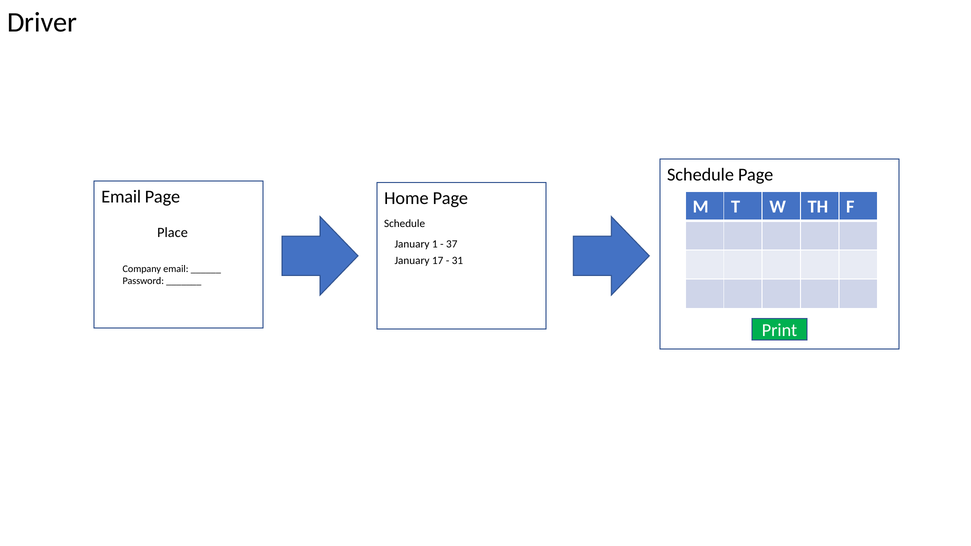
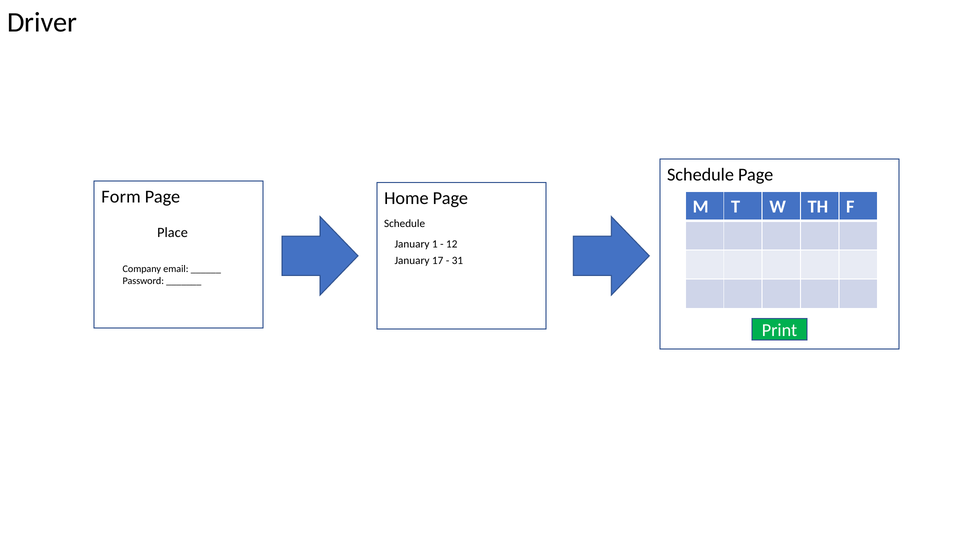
Email: Email -> Form (121, 197)
37: 37 -> 12 (452, 244)
